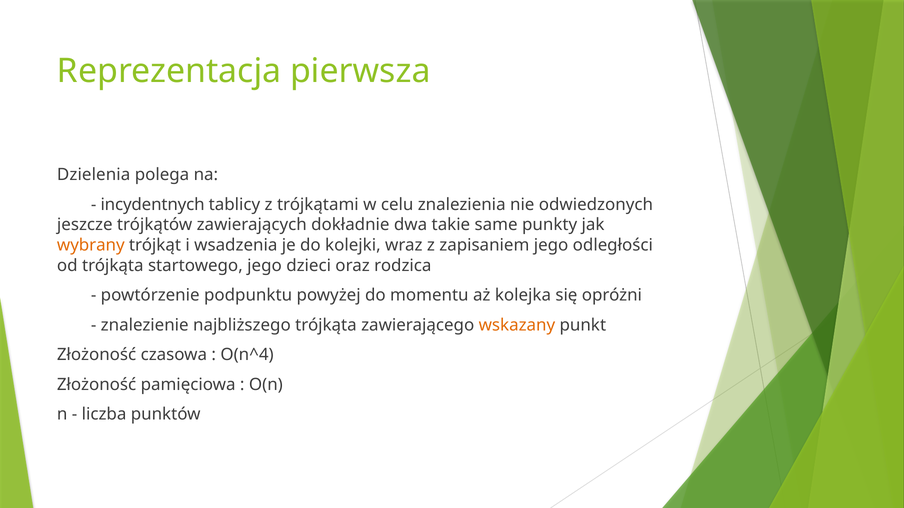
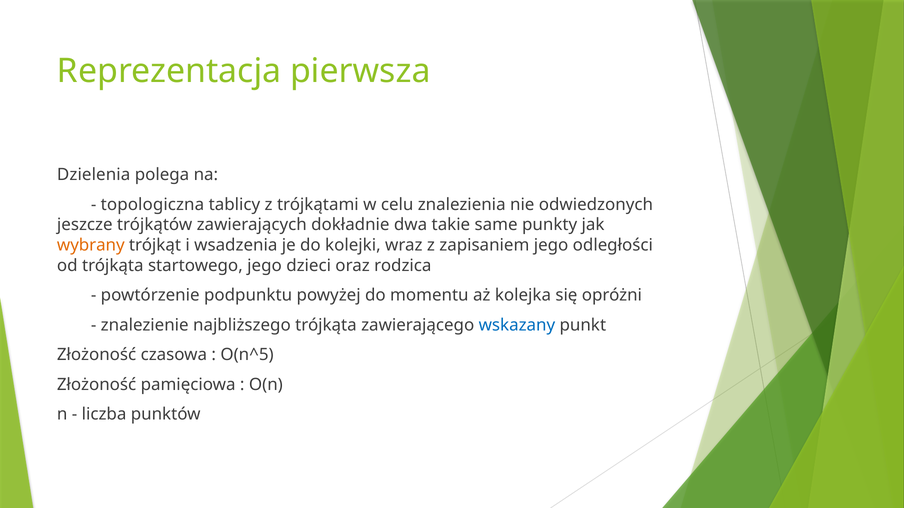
incydentnych: incydentnych -> topologiczna (152, 205)
wskazany colour: orange -> blue (517, 325)
O(n^4: O(n^4 -> O(n^5 (247, 355)
